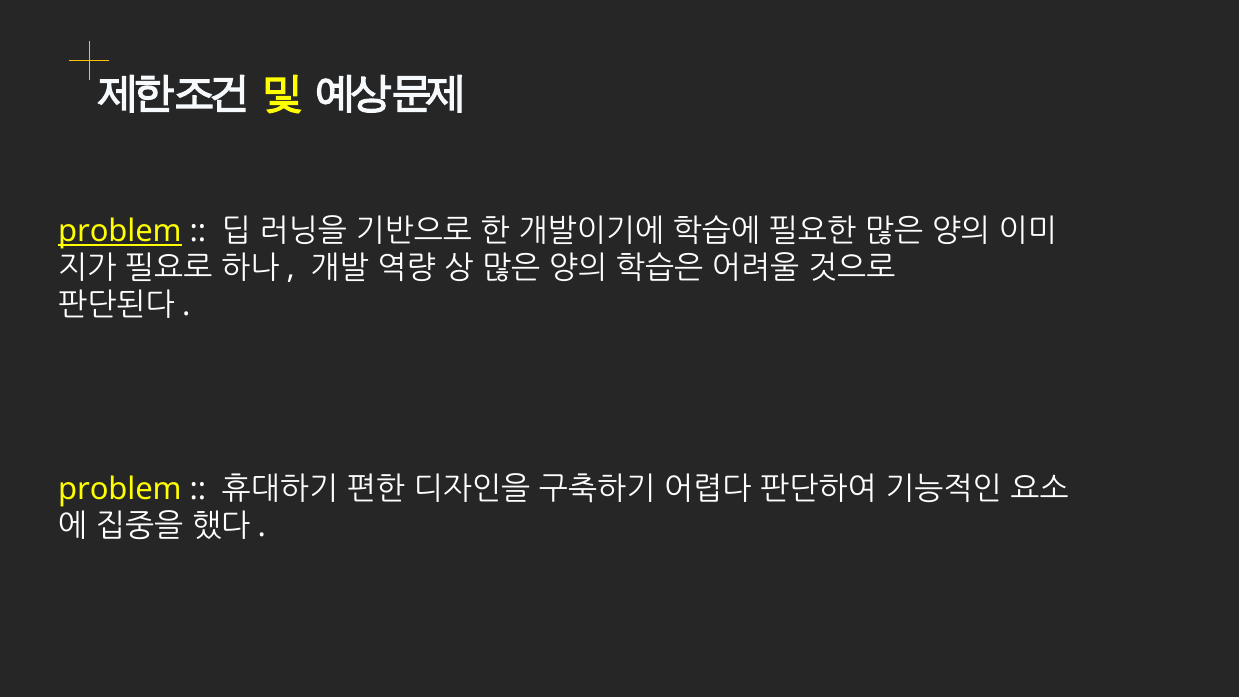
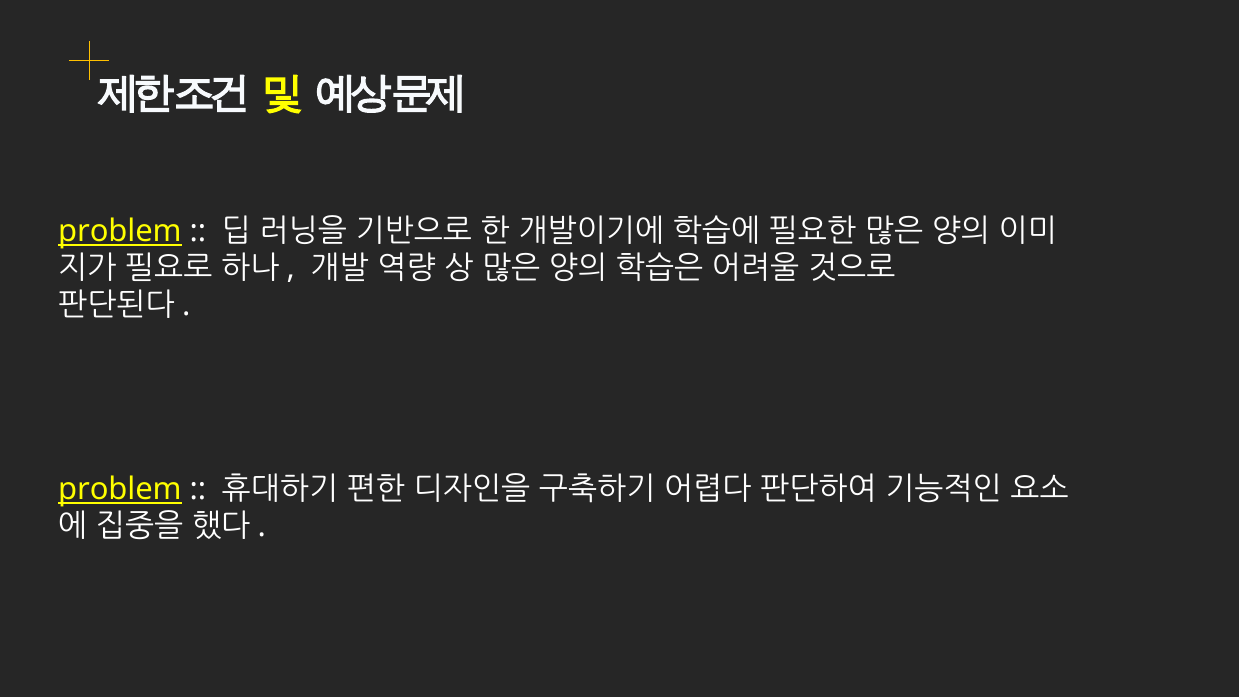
problem underline: none -> present (120, 489)
